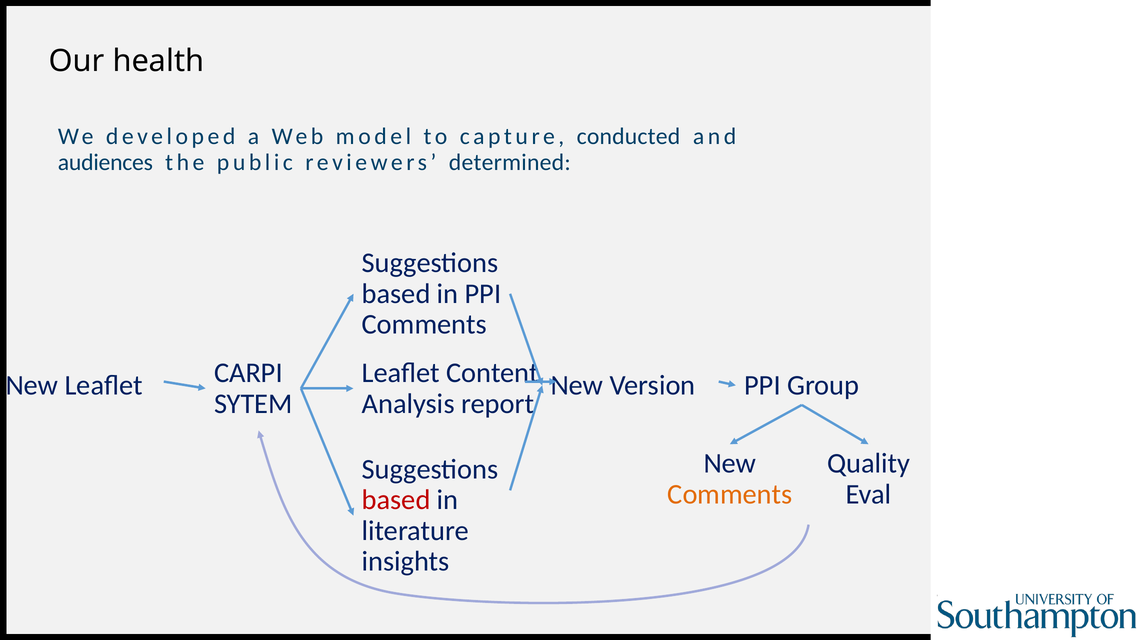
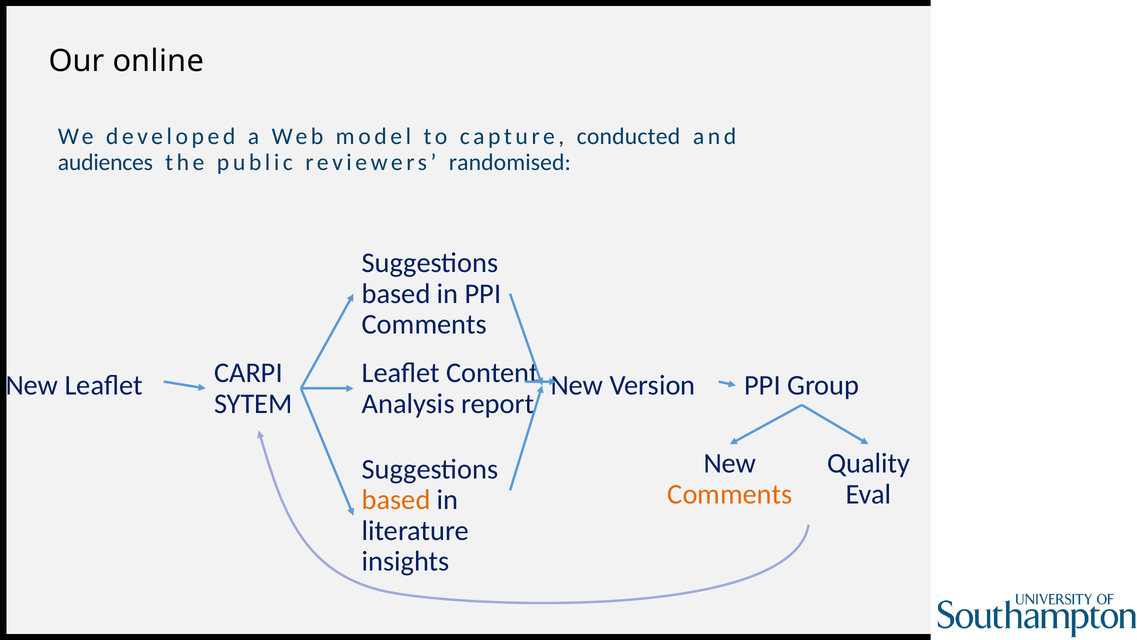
health: health -> online (158, 61)
determined: determined -> randomised (510, 162)
based colour: red -> orange (396, 500)
